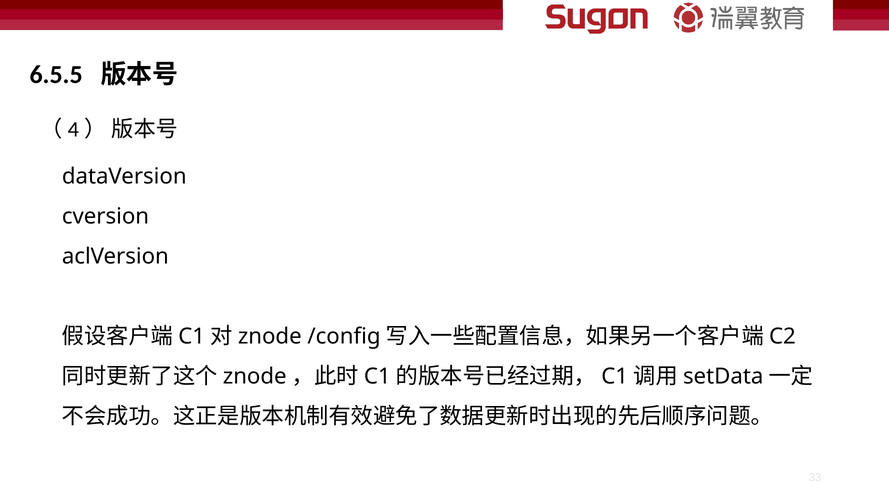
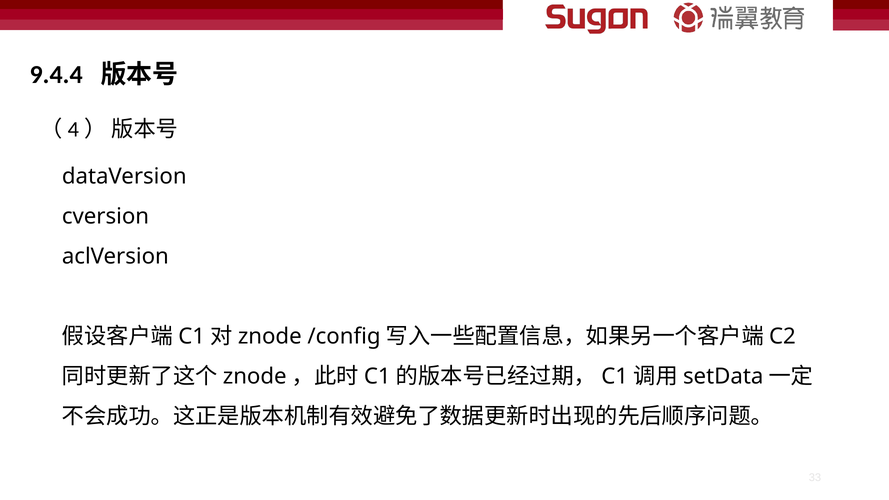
6.5.5: 6.5.5 -> 9.4.4 (56, 74)
